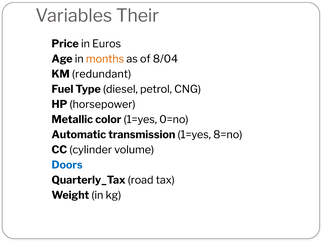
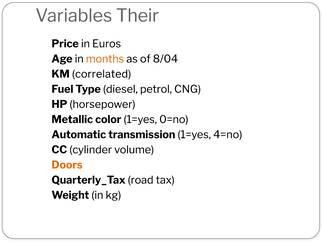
redundant: redundant -> correlated (102, 74)
8=no: 8=no -> 4=no (228, 134)
Doors colour: blue -> orange (67, 165)
